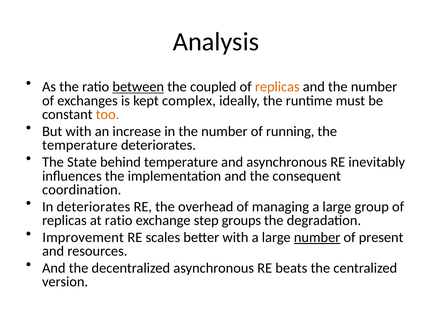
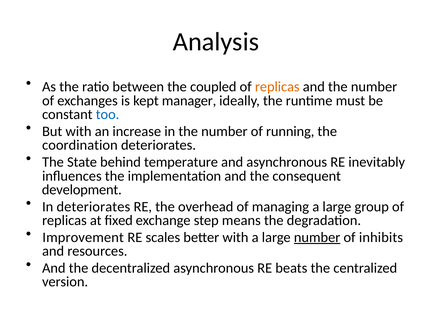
between underline: present -> none (138, 87)
complex: complex -> manager (189, 101)
too colour: orange -> blue (108, 114)
temperature: temperature -> coordination (80, 145)
coordination: coordination -> development (82, 190)
at ratio: ratio -> ﬁxed (119, 220)
groups: groups -> means (241, 220)
present: present -> inhibits (381, 237)
